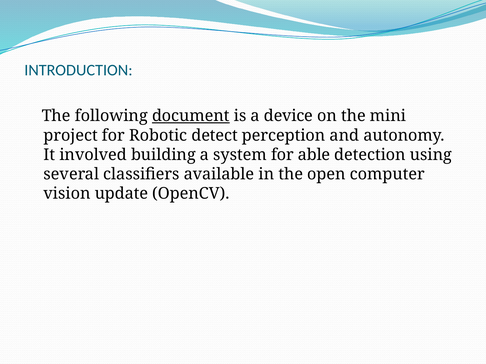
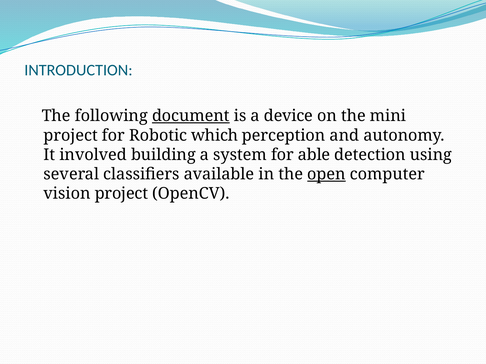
detect: detect -> which (215, 136)
open underline: none -> present (326, 174)
vision update: update -> project (121, 194)
